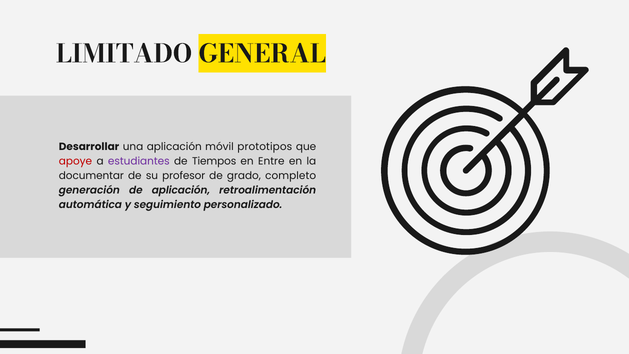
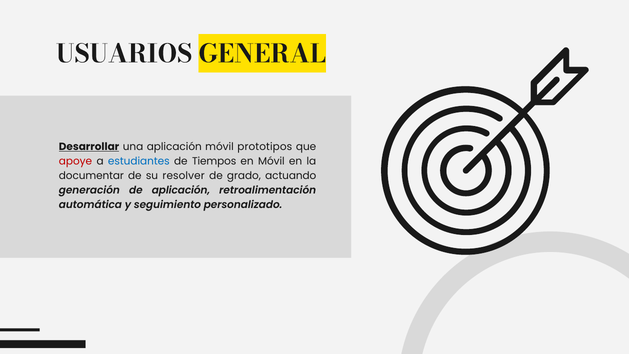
LIMITADO: LIMITADO -> USUARIOS (124, 54)
Desarrollar underline: none -> present (89, 147)
estudiantes colour: purple -> blue (139, 161)
en Entre: Entre -> Móvil (271, 161)
profesor: profesor -> resolver (184, 176)
completo: completo -> actuando (291, 176)
